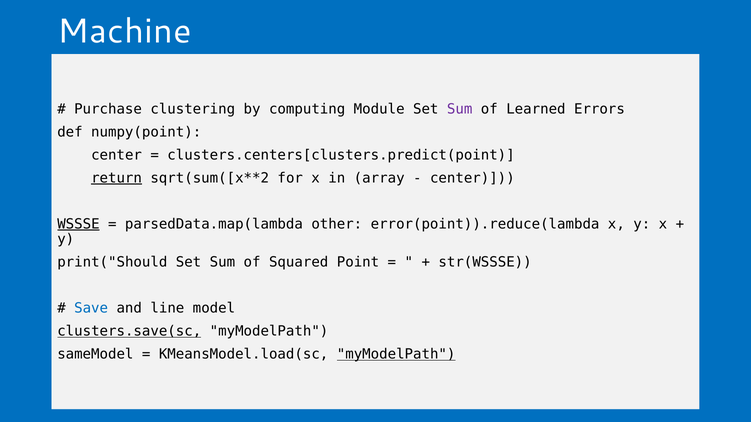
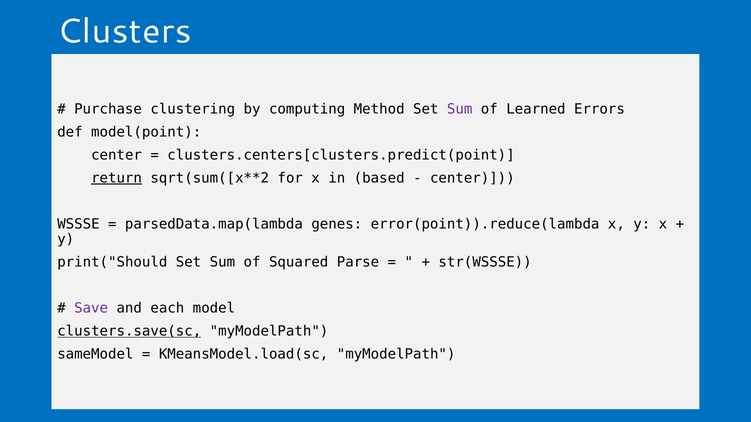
Machine: Machine -> Clusters (125, 32)
Module: Module -> Method (379, 109)
numpy(point: numpy(point -> model(point (146, 132)
array: array -> based (379, 178)
WSSSE underline: present -> none (78, 224)
other: other -> genes (337, 224)
Point: Point -> Parse (358, 262)
Save colour: blue -> purple (91, 308)
line: line -> each (167, 308)
myModelPath underline: present -> none (396, 355)
